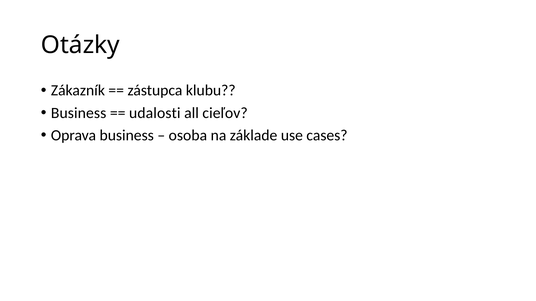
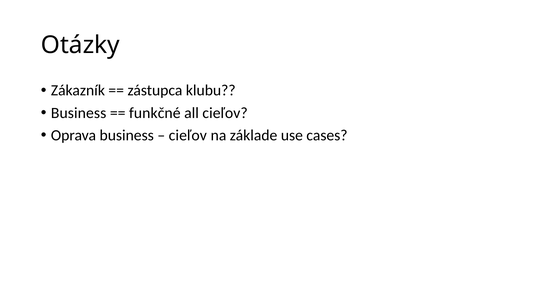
udalosti: udalosti -> funkčné (155, 113)
osoba: osoba -> cieľov (188, 136)
